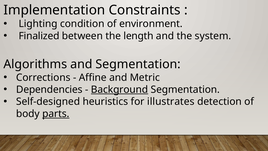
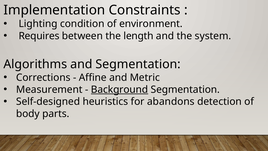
Finalized: Finalized -> Requires (39, 36)
Dependencies: Dependencies -> Measurement (49, 89)
illustrates: illustrates -> abandons (171, 102)
parts underline: present -> none (56, 114)
